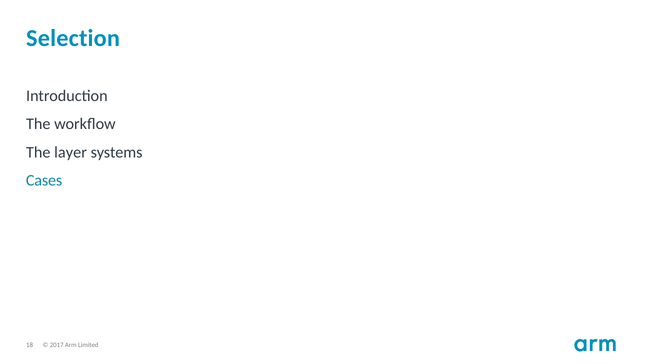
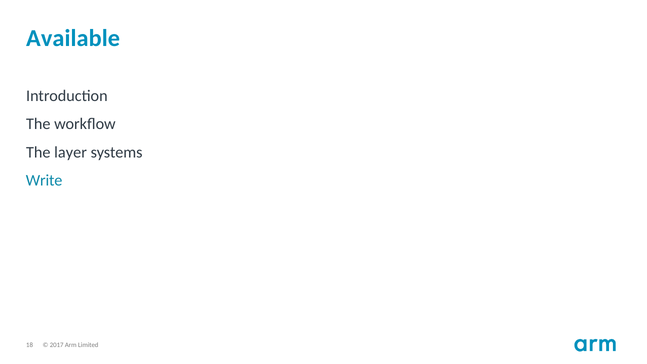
Selection: Selection -> Available (73, 38)
Cases: Cases -> Write (44, 180)
